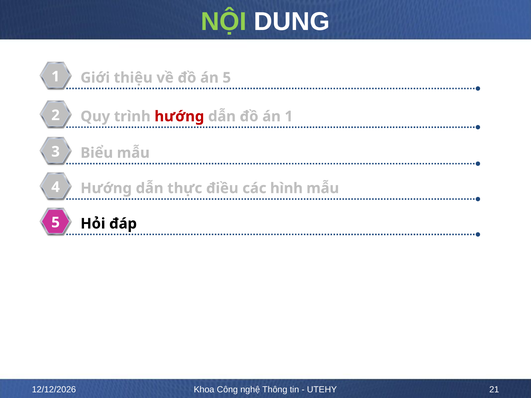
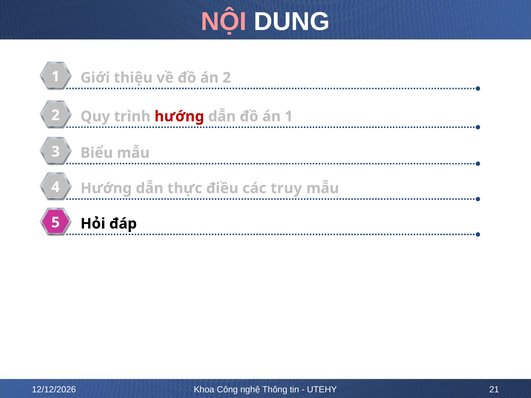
NỘI colour: light green -> pink (224, 22)
án 5: 5 -> 2 (227, 78)
hình: hình -> truy (286, 188)
